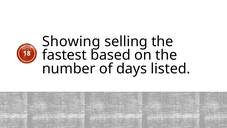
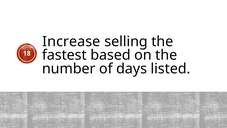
Showing: Showing -> Increase (71, 41)
